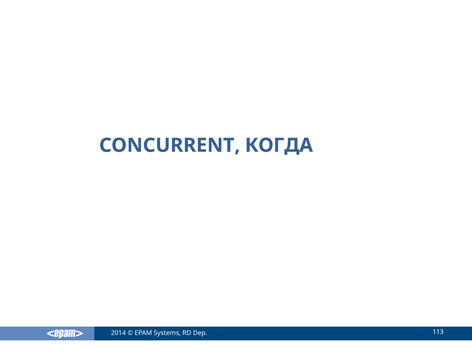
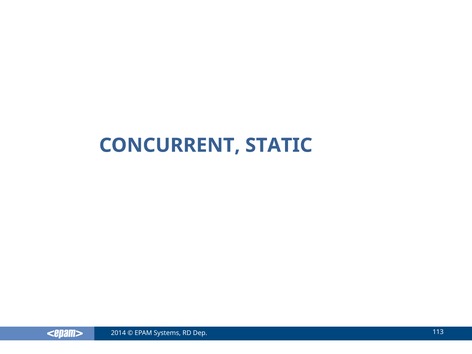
КОГДА: КОГДА -> STATIC (279, 145)
